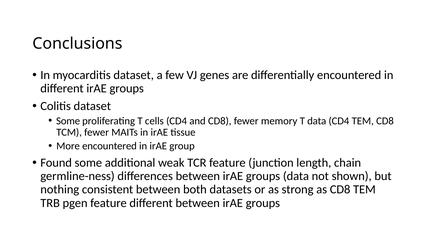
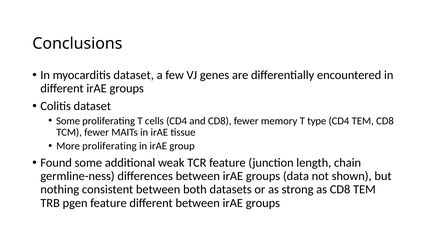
T data: data -> type (317, 121)
More encountered: encountered -> proliferating (109, 146)
